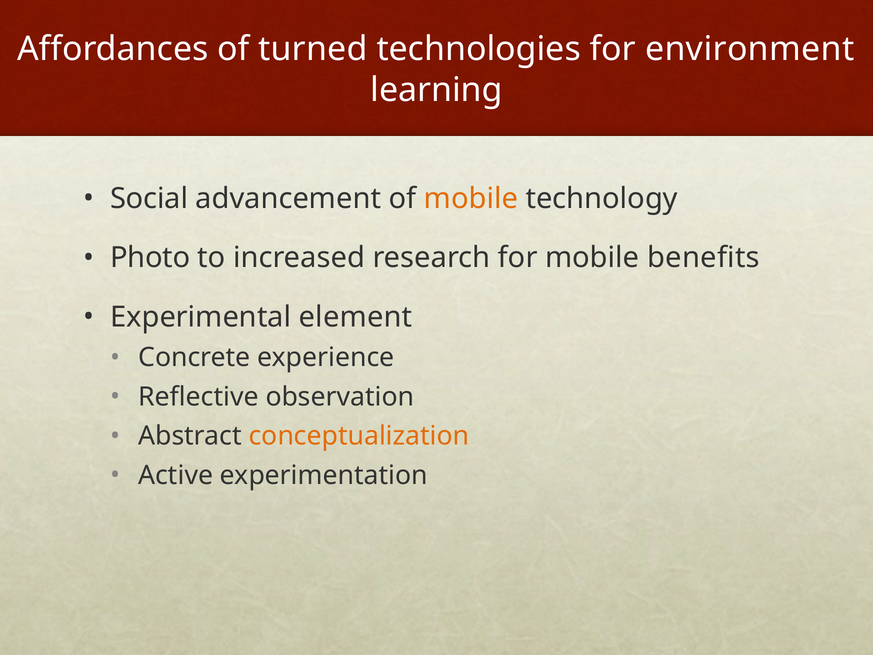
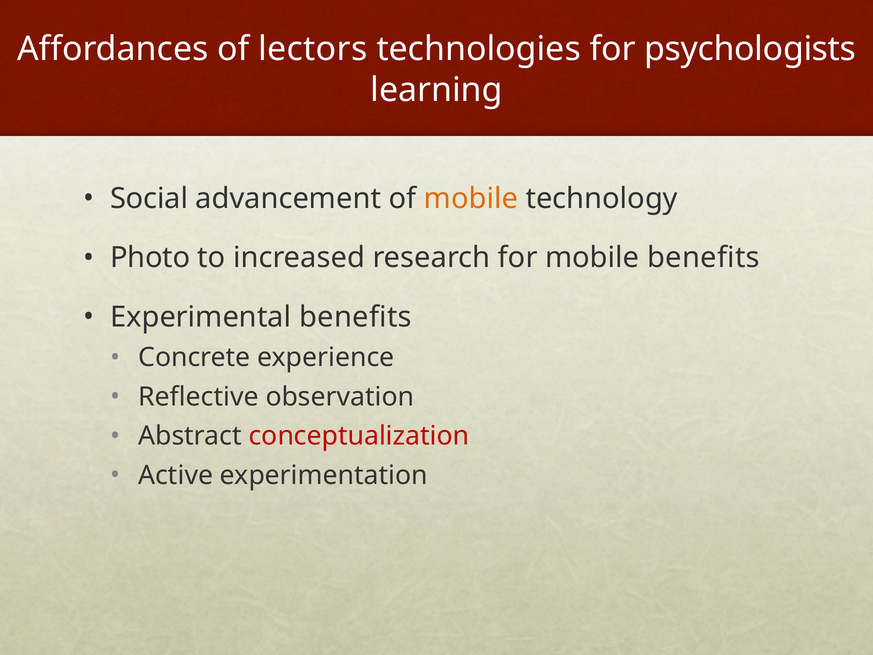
turned: turned -> lectors (313, 49)
environment: environment -> psychologists (750, 49)
Experimental element: element -> benefits (356, 317)
conceptualization colour: orange -> red (359, 436)
